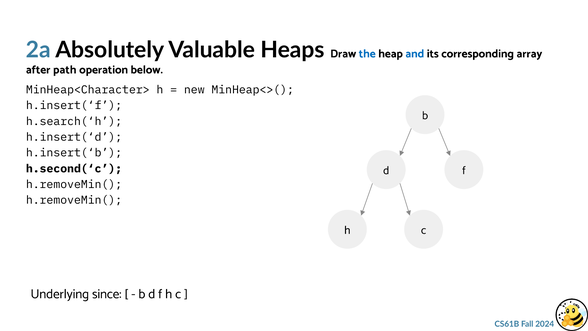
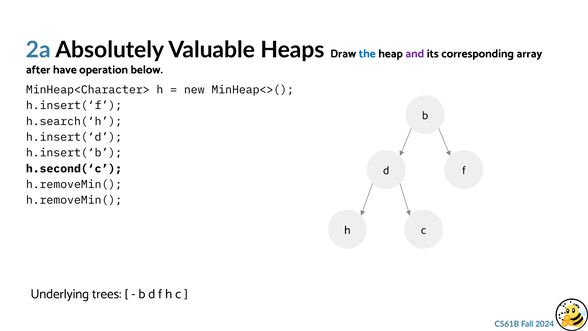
and colour: blue -> purple (415, 54)
path: path -> have (65, 70)
since: since -> trees (107, 294)
